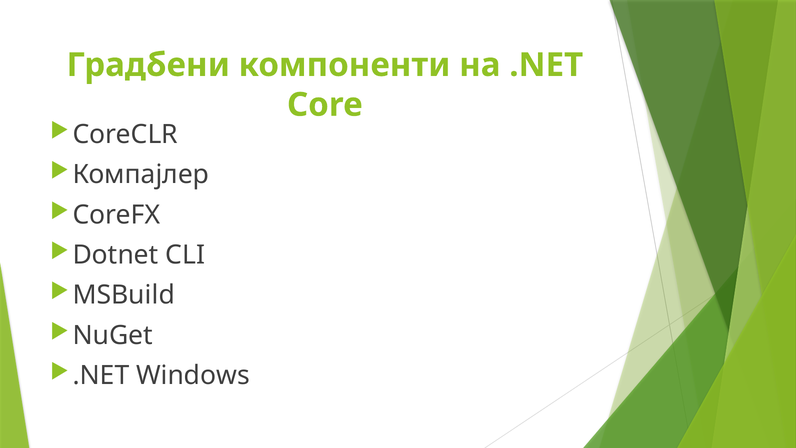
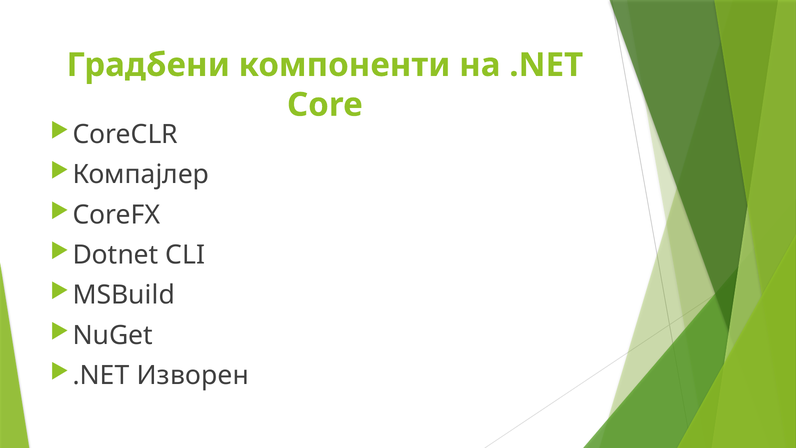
Windows: Windows -> Изворен (193, 375)
